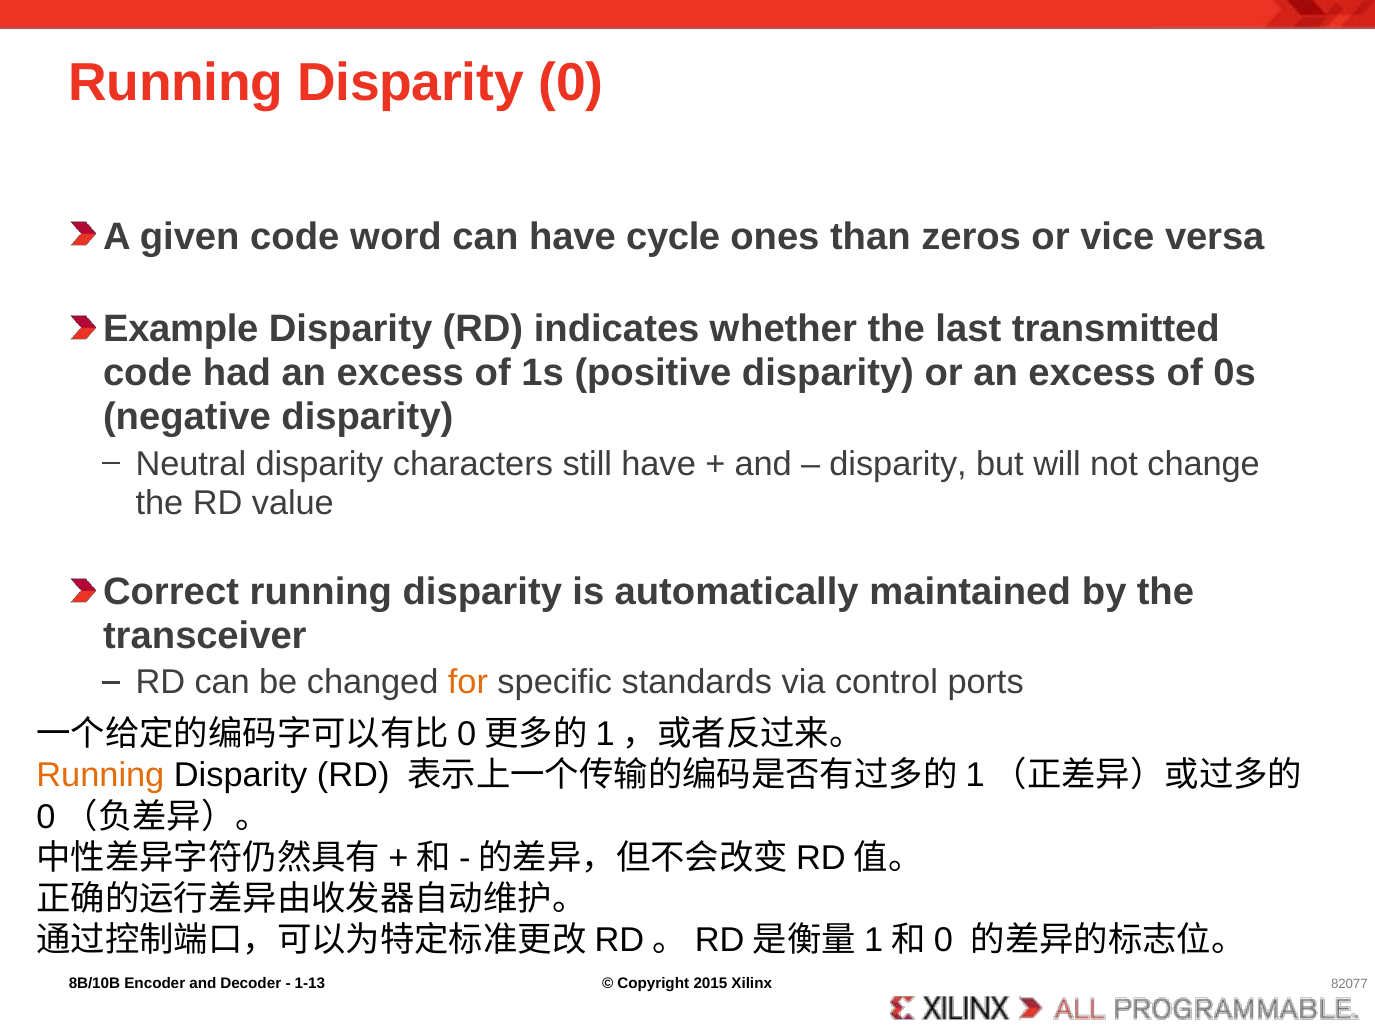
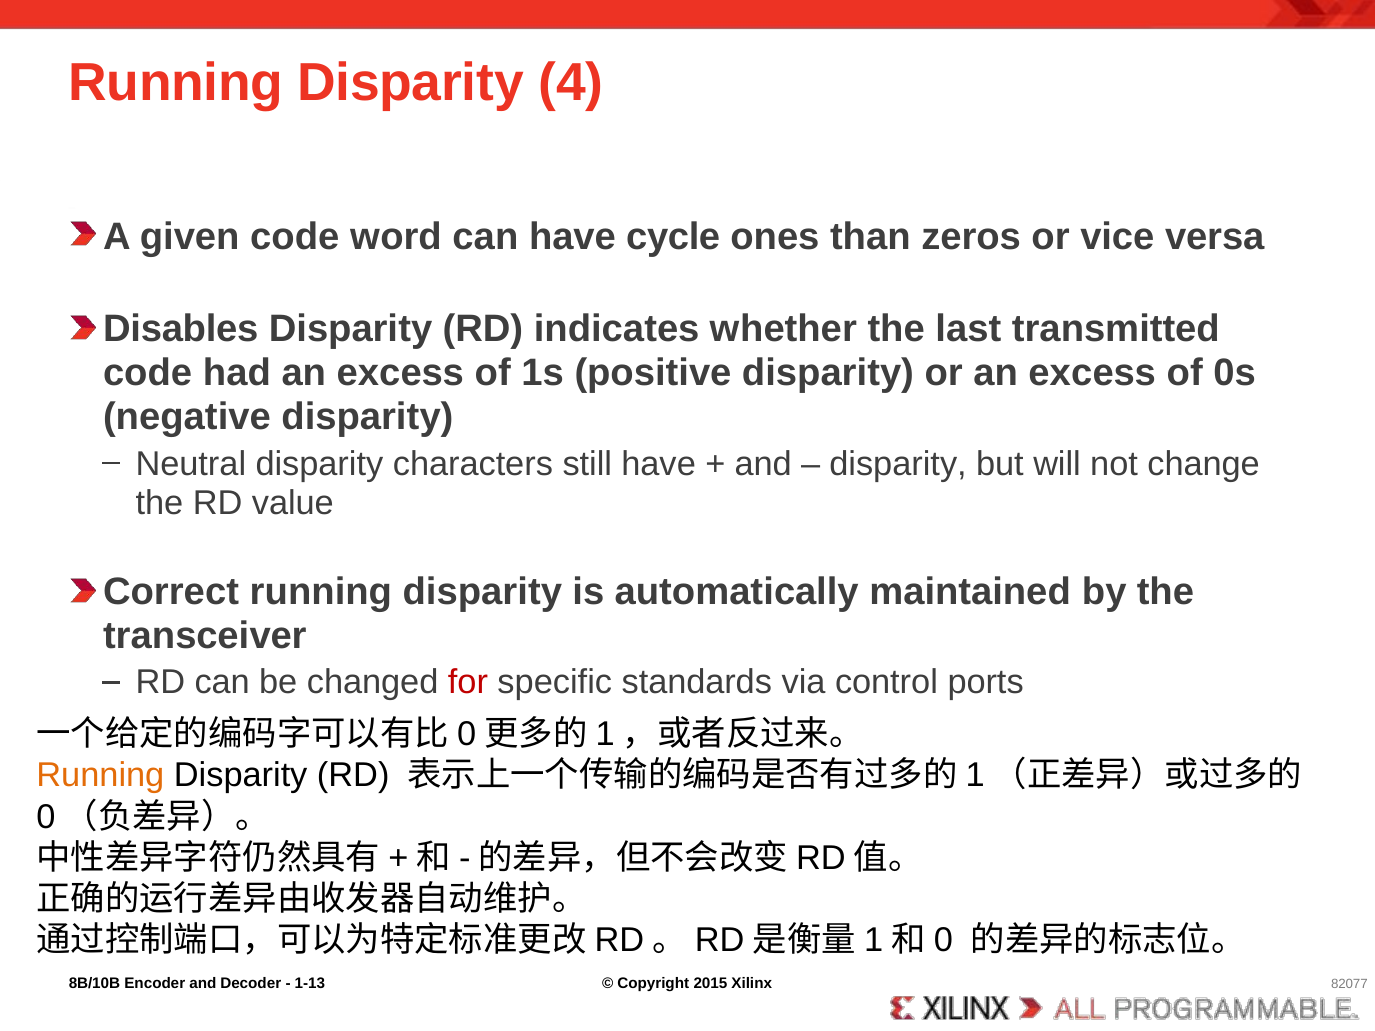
0: 0 -> 4 (571, 83)
Example: Example -> Disables (181, 329)
for colour: orange -> red (468, 682)
